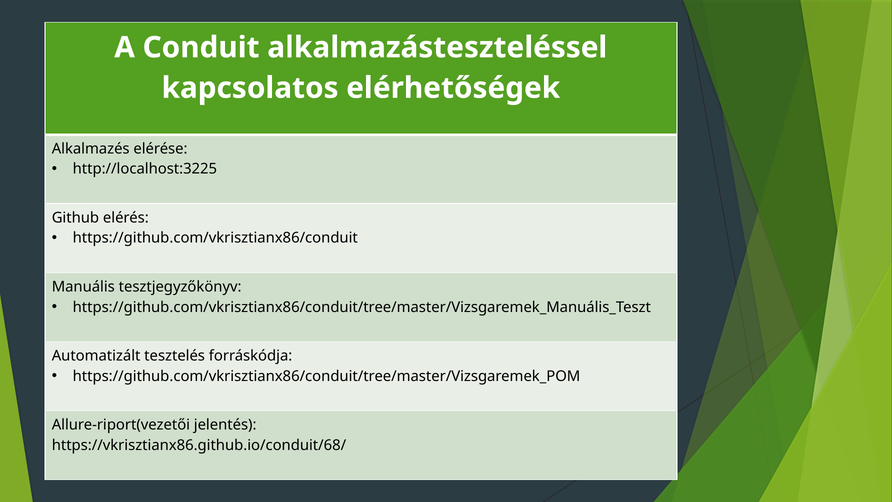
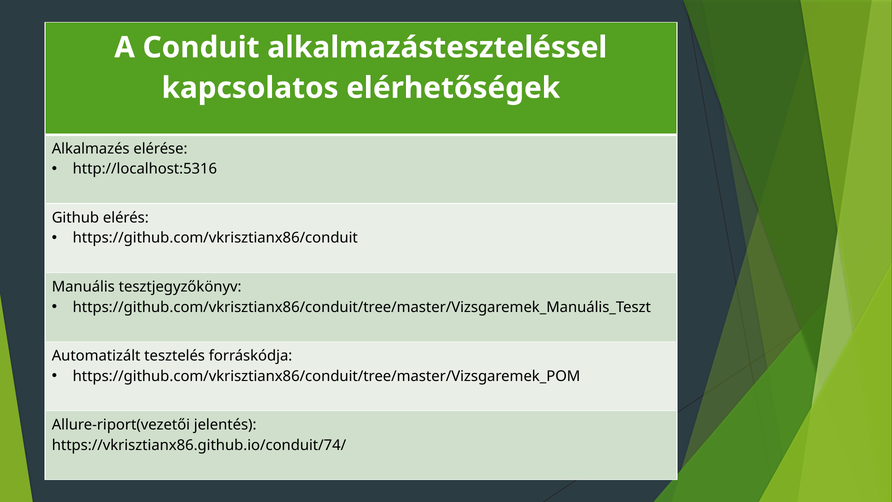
http://localhost:3225: http://localhost:3225 -> http://localhost:5316 (145, 169)
https://vkrisztianx86.github.io/conduit/68/: https://vkrisztianx86.github.io/conduit/68/ -> https://vkrisztianx86.github.io/conduit/74/ (199, 445)
